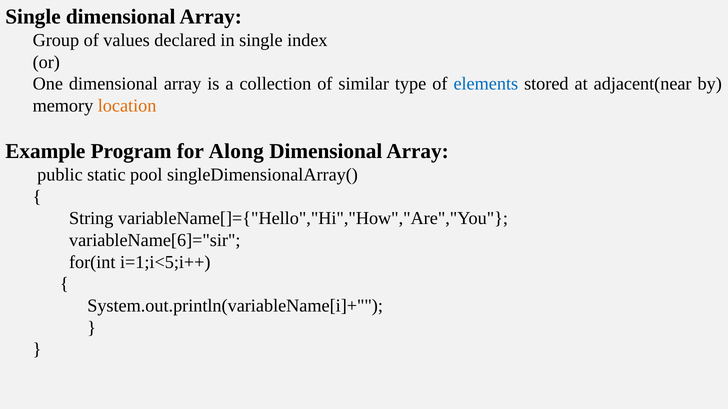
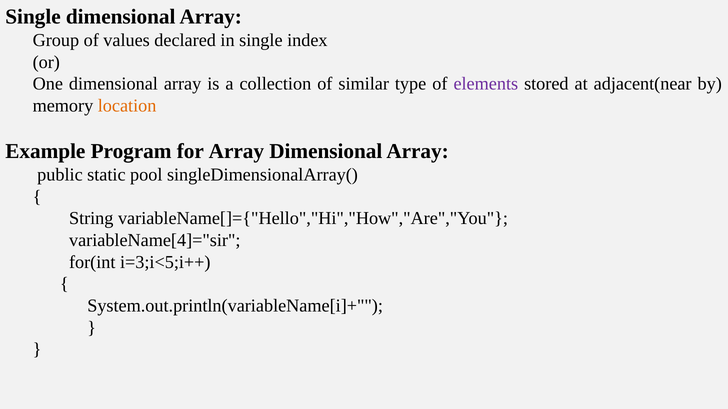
elements colour: blue -> purple (486, 84)
for Along: Along -> Array (236, 152)
variableName[6]="sir: variableName[6]="sir -> variableName[4]="sir (155, 241)
i=1;i<5;i++: i=1;i<5;i++ -> i=3;i<5;i++ (165, 262)
